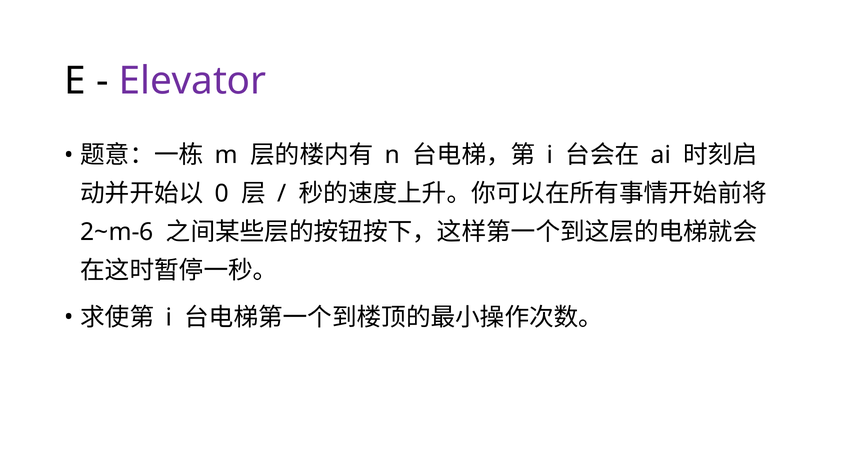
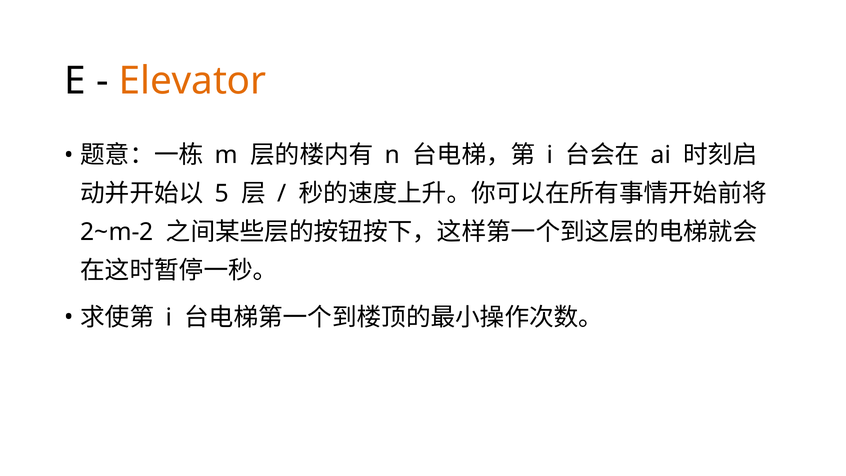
Elevator colour: purple -> orange (192, 81)
0: 0 -> 5 (222, 194)
2~m-6: 2~m-6 -> 2~m-2 (117, 232)
